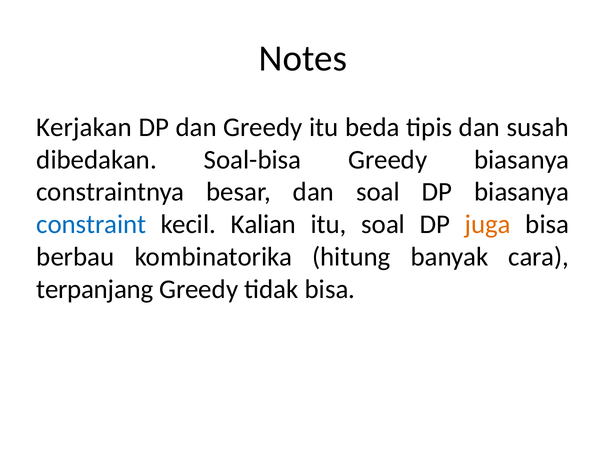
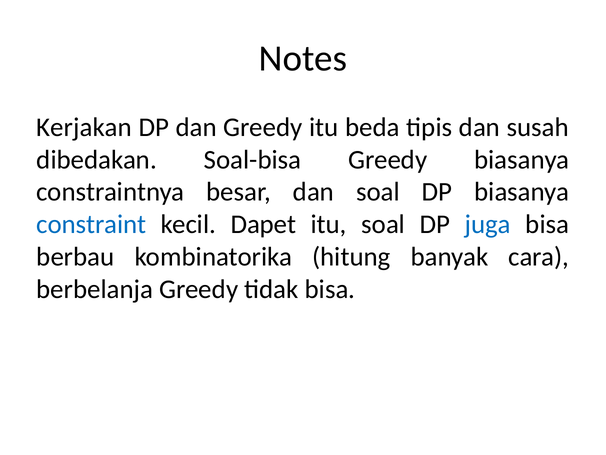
Kalian: Kalian -> Dapet (263, 224)
juga colour: orange -> blue (488, 224)
terpanjang: terpanjang -> berbelanja (95, 289)
